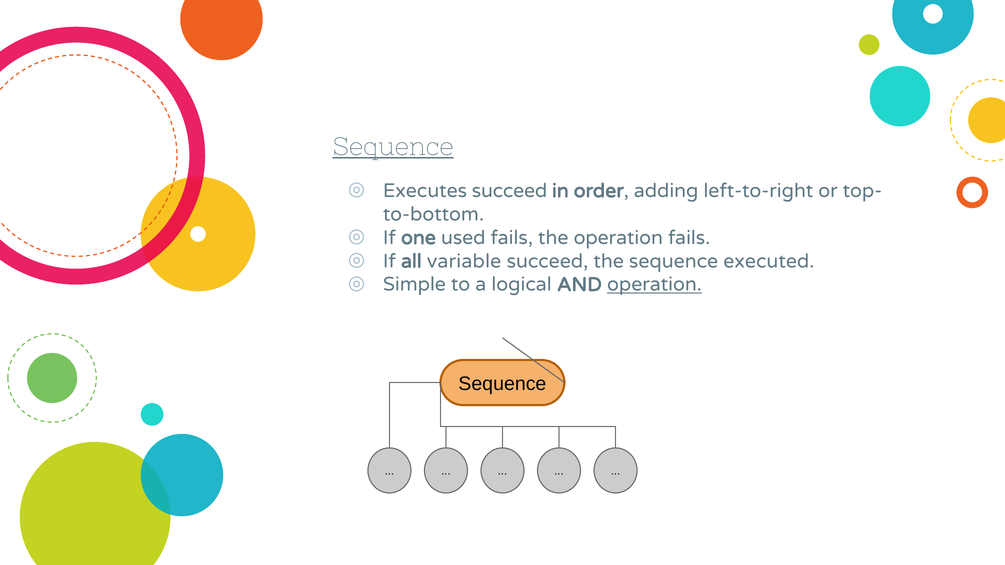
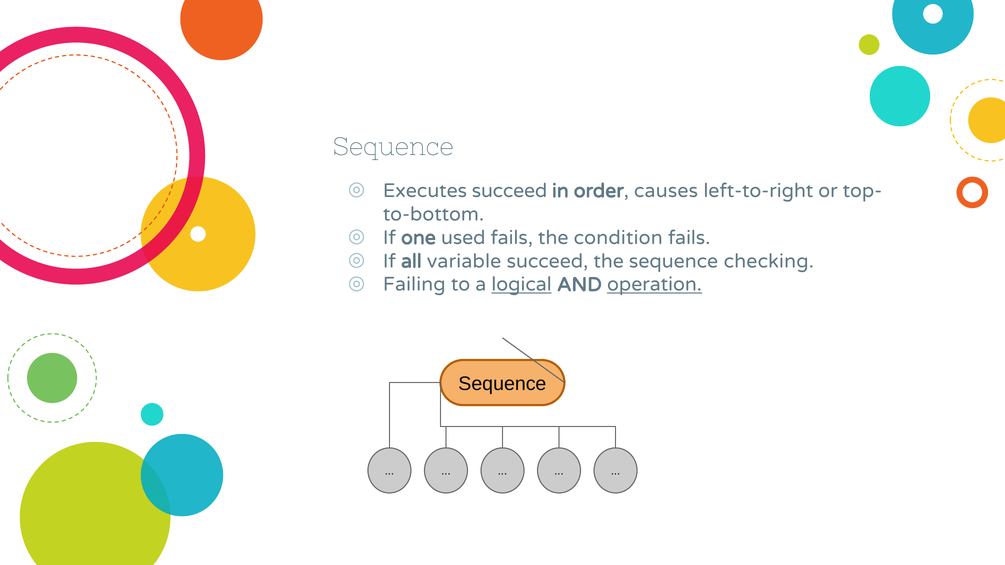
Sequence underline: present -> none (393, 147)
adding: adding -> causes (666, 191)
the operation: operation -> condition (618, 238)
executed: executed -> checking (769, 261)
Simple: Simple -> Failing (414, 285)
logical underline: none -> present (522, 285)
